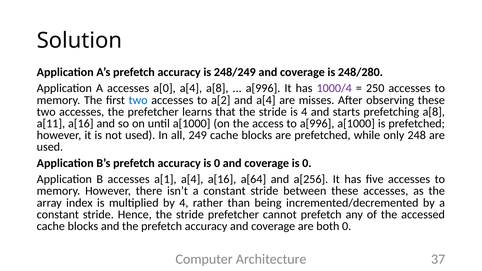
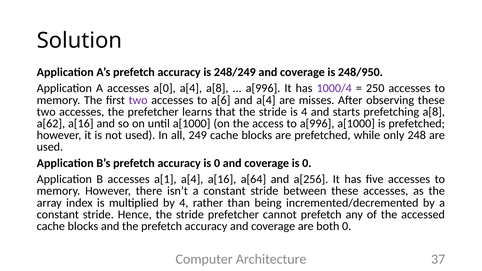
248/280: 248/280 -> 248/950 (360, 72)
two colour: blue -> purple (138, 100)
a[2: a[2 -> a[6 (221, 100)
a[11: a[11 -> a[62 (51, 124)
